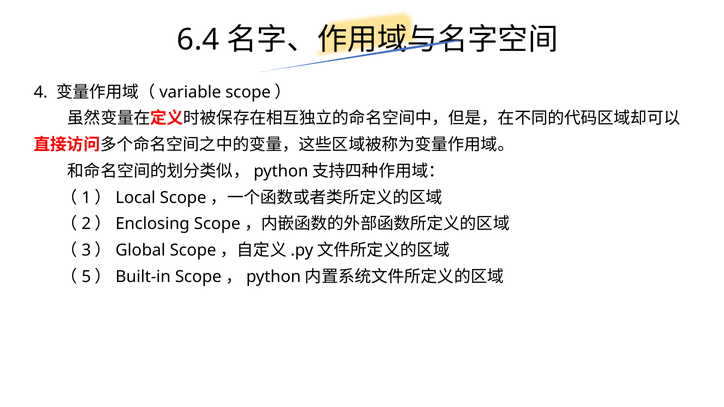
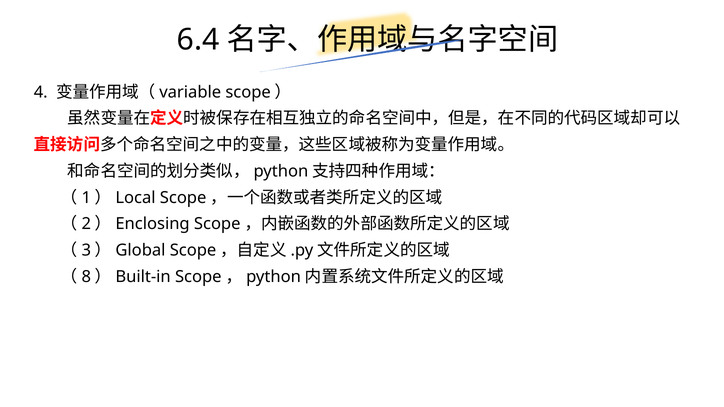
5: 5 -> 8 (86, 277)
